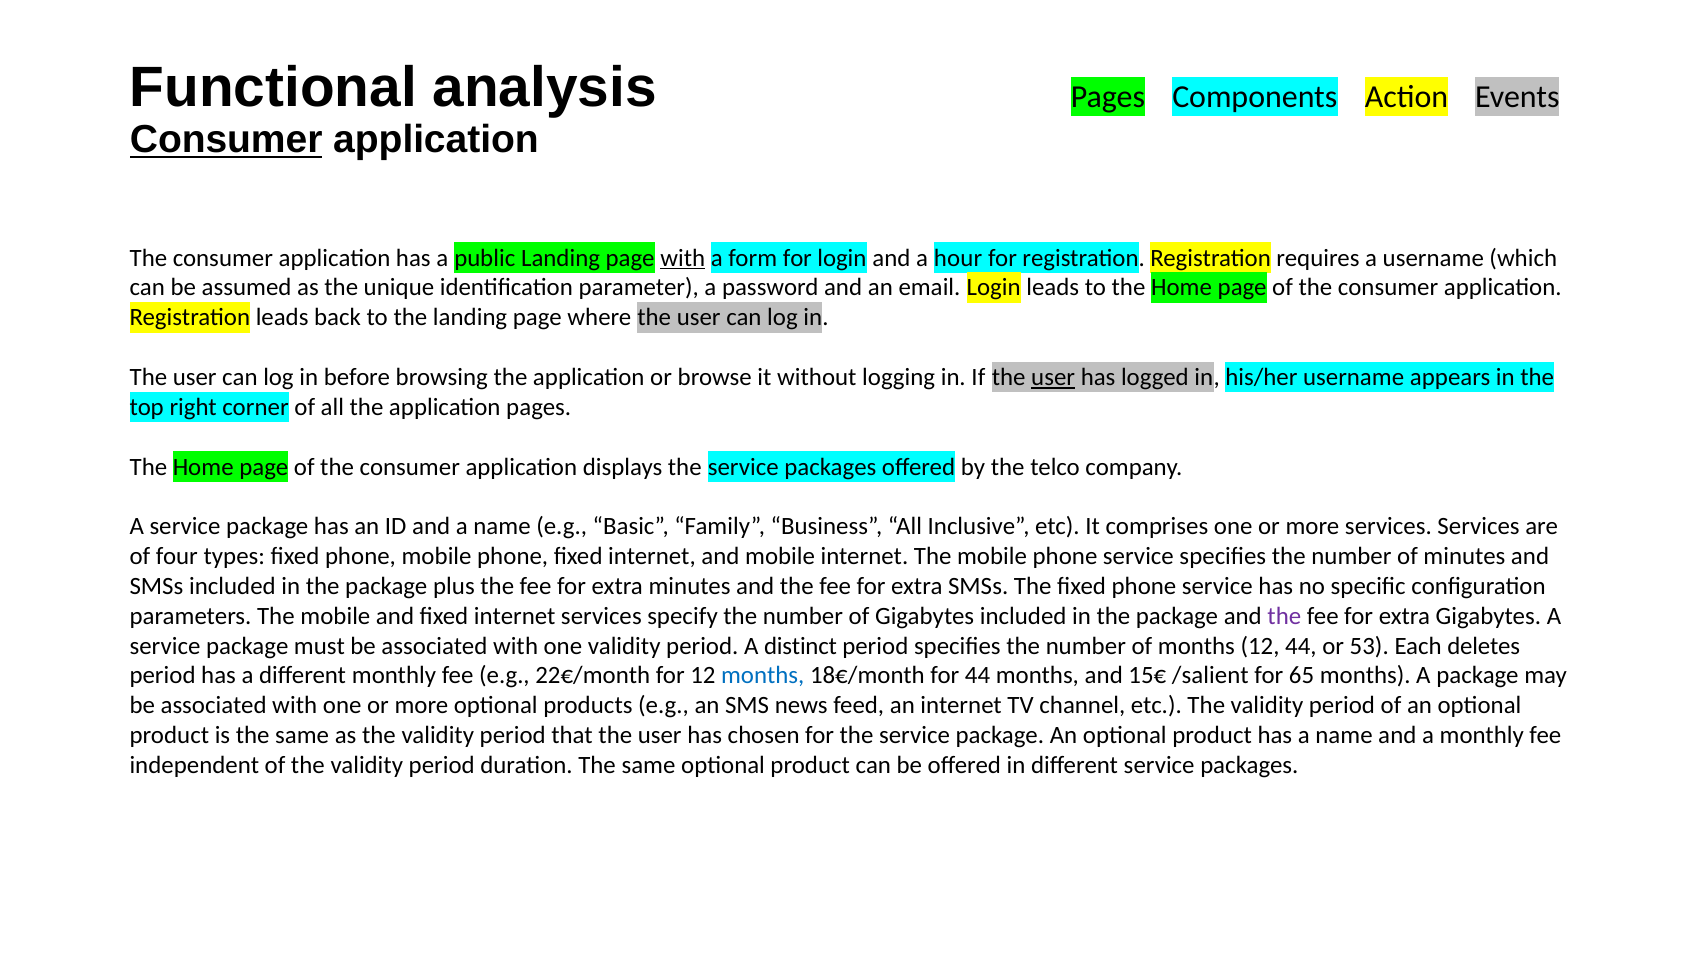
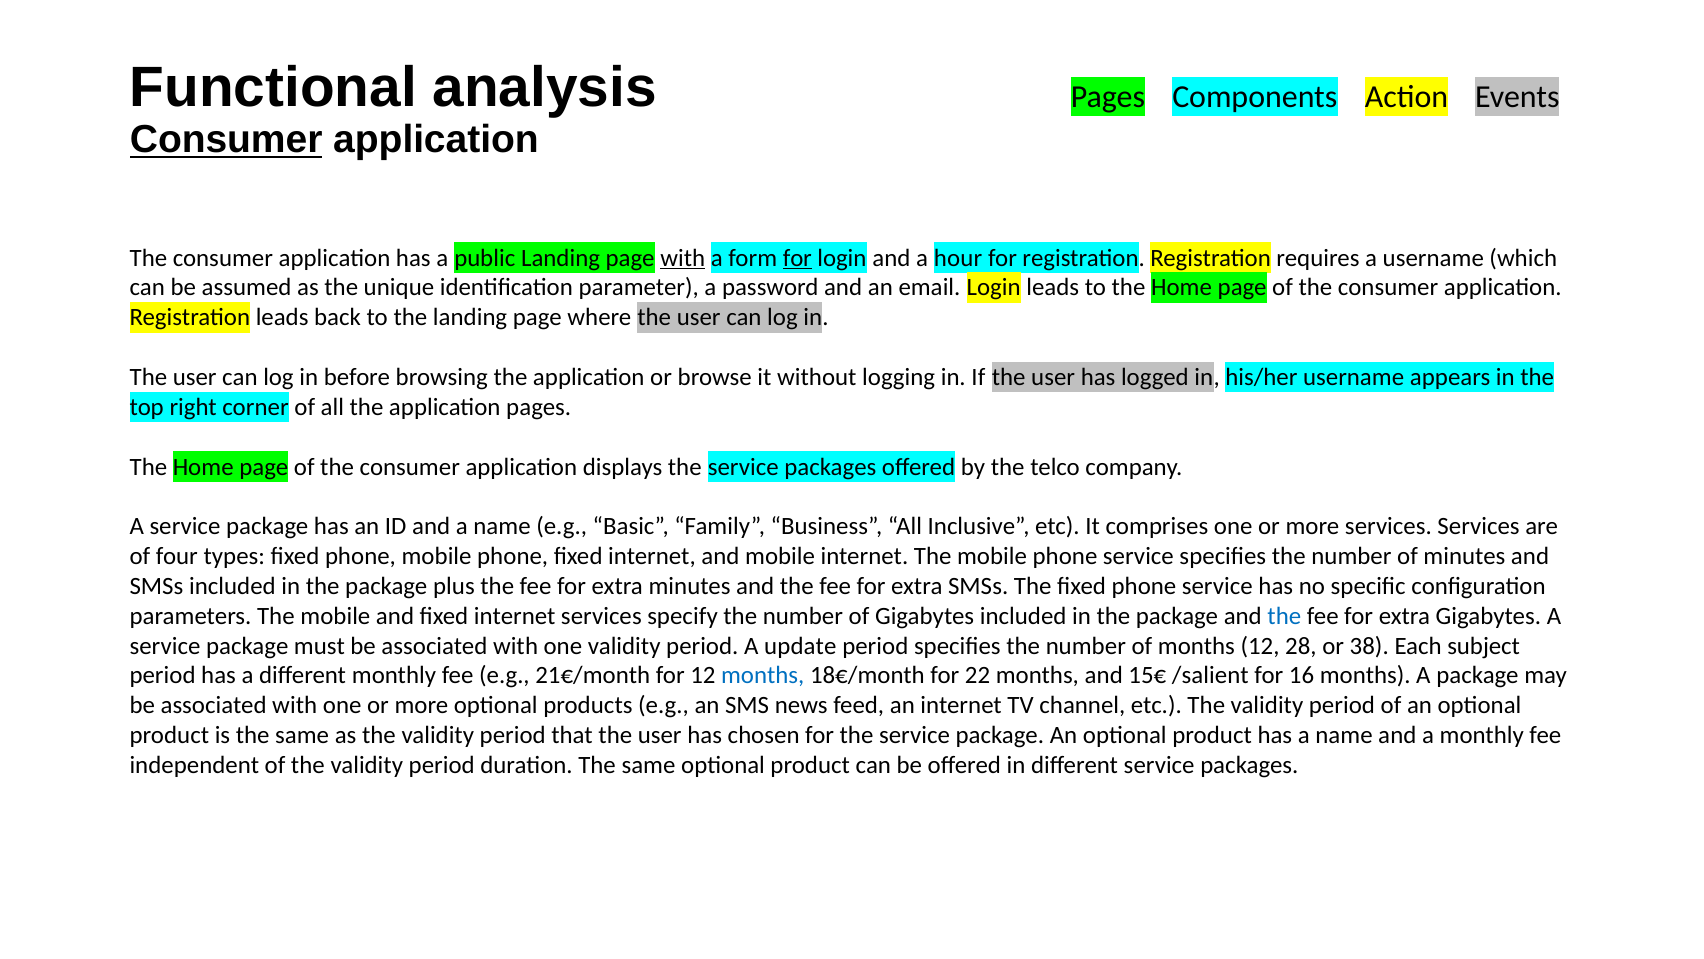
for underline: none -> present (797, 258)
user underline: present -> none (1053, 377)
the colour: purple -> blue (1284, 616)
distinct: distinct -> update (800, 646)
12 44: 44 -> 28 (1301, 646)
53: 53 -> 38 (1369, 646)
deletes: deletes -> subject (1484, 646)
22€/month: 22€/month -> 21€/month (593, 675)
for 44: 44 -> 22 (977, 675)
65: 65 -> 16 (1302, 675)
